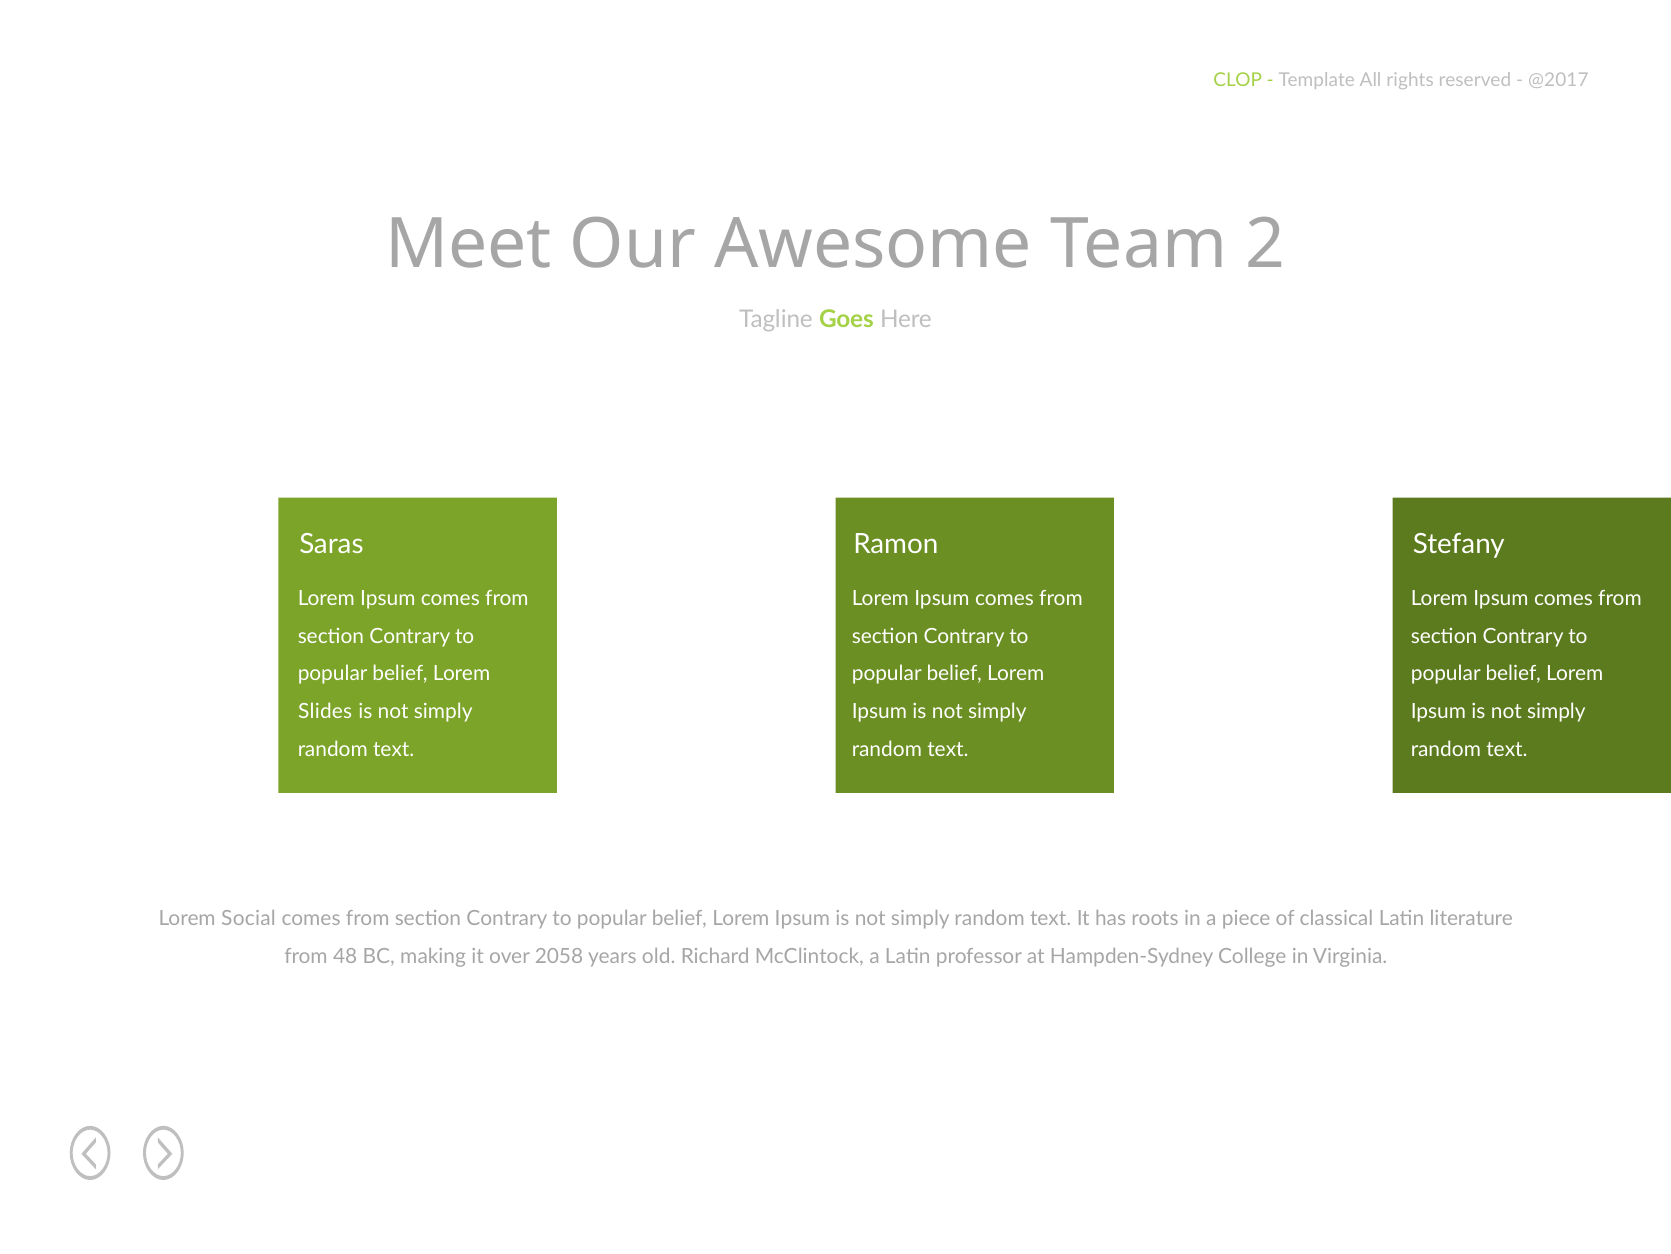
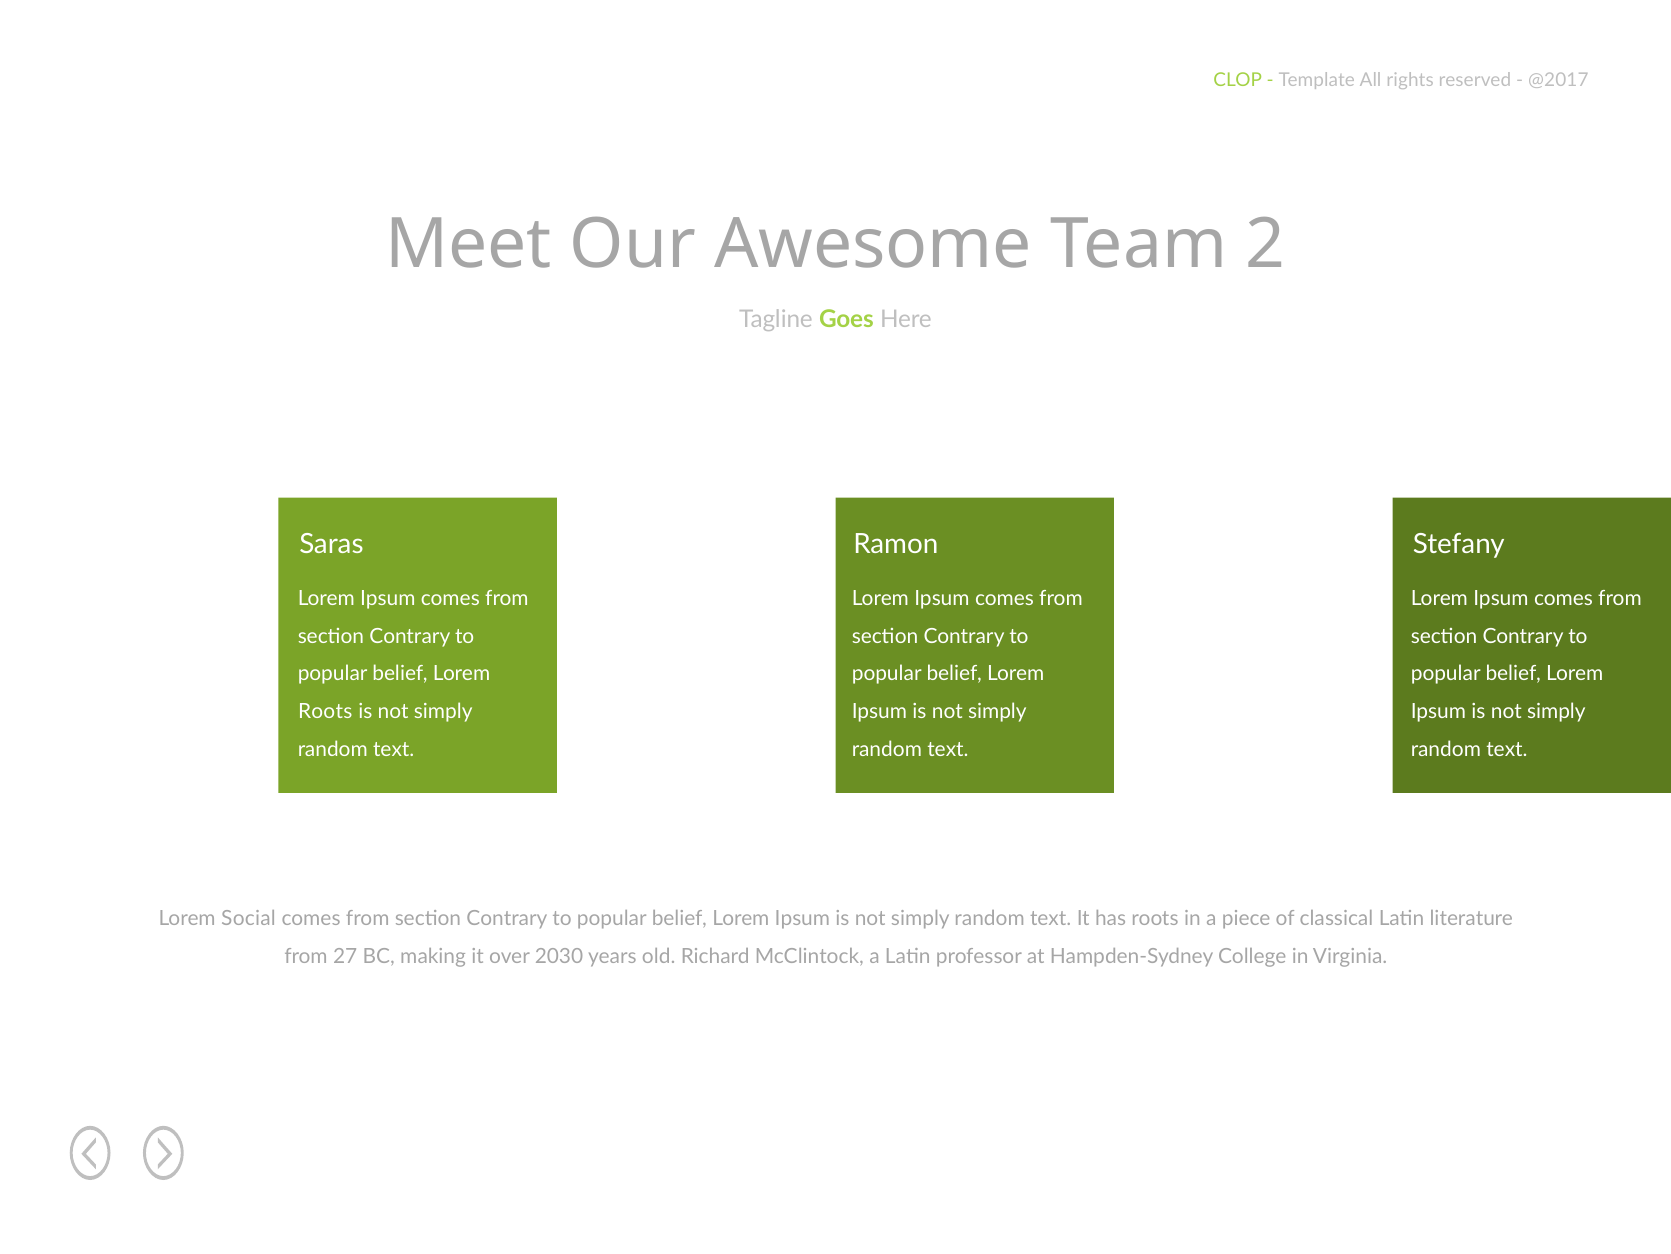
Slides: Slides -> Roots (325, 711)
48: 48 -> 27 (345, 956)
2058: 2058 -> 2030 (559, 956)
